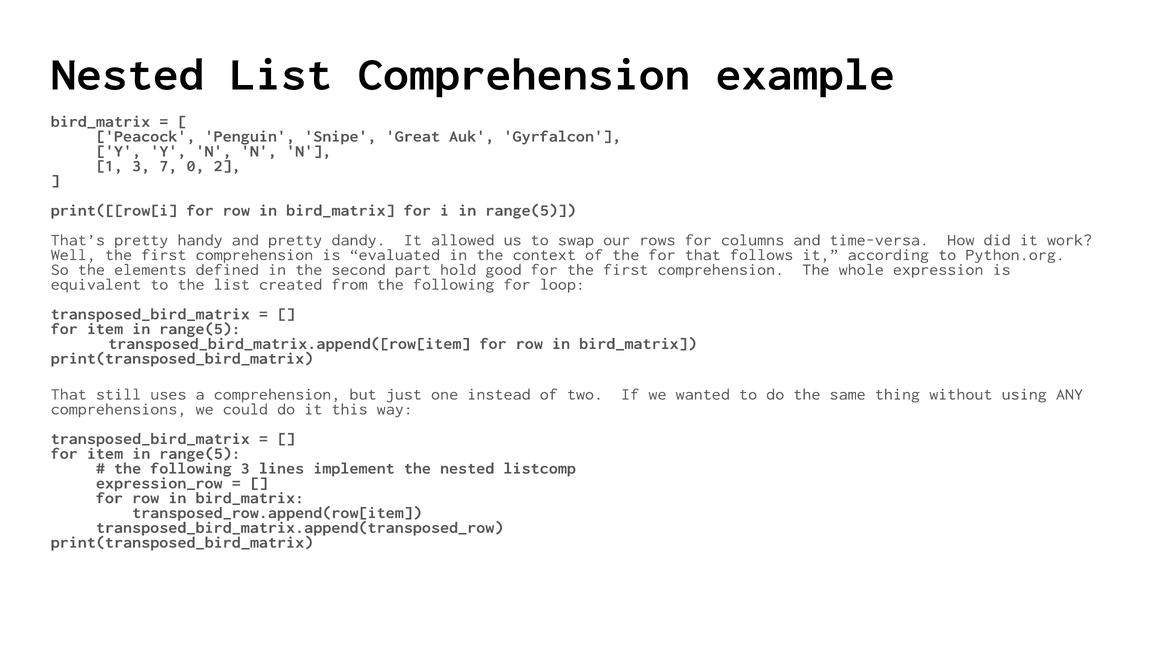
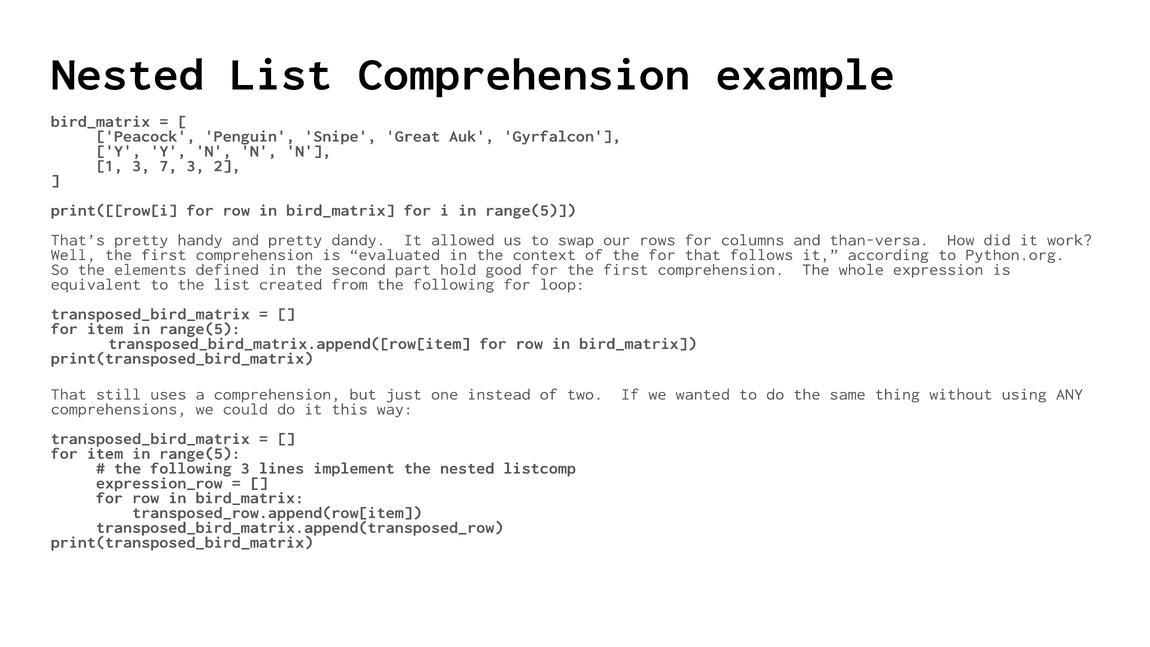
7 0: 0 -> 3 (196, 166)
time-versa: time-versa -> than-versa (879, 240)
